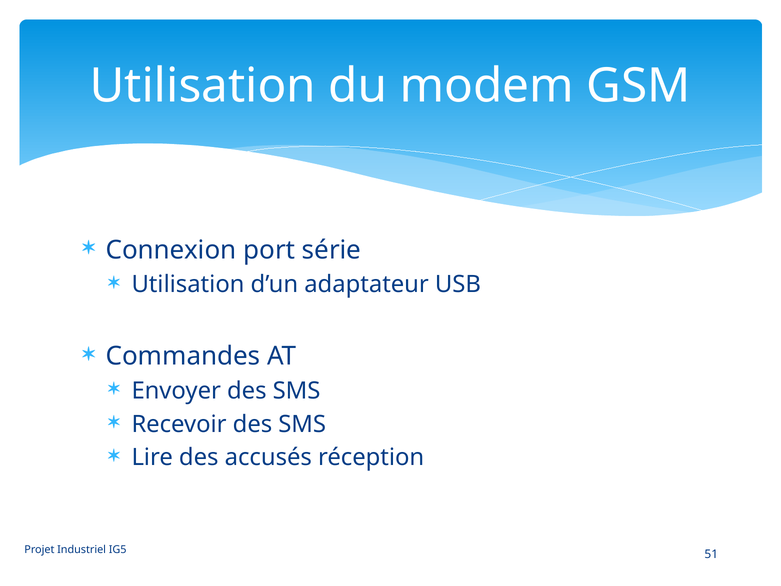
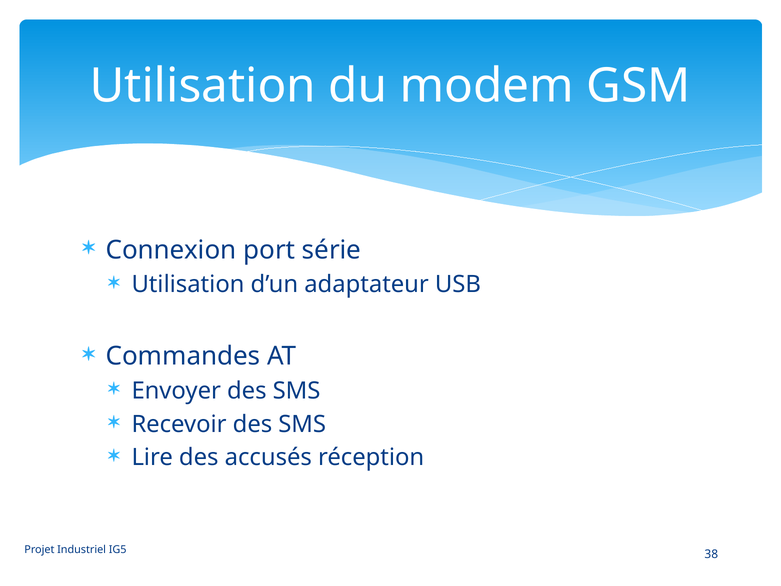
51: 51 -> 38 (711, 554)
